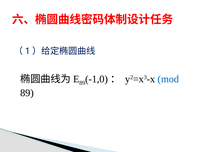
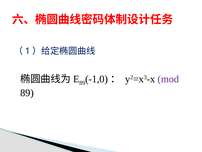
mod colour: blue -> purple (168, 79)
